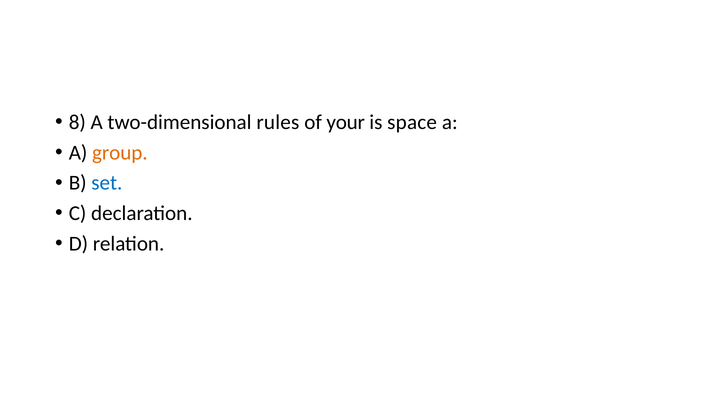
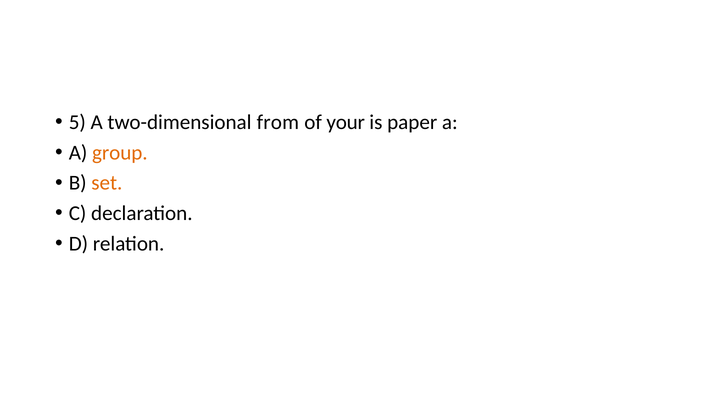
8: 8 -> 5 (77, 122)
rules: rules -> from (278, 122)
space: space -> paper (412, 122)
set colour: blue -> orange (107, 183)
